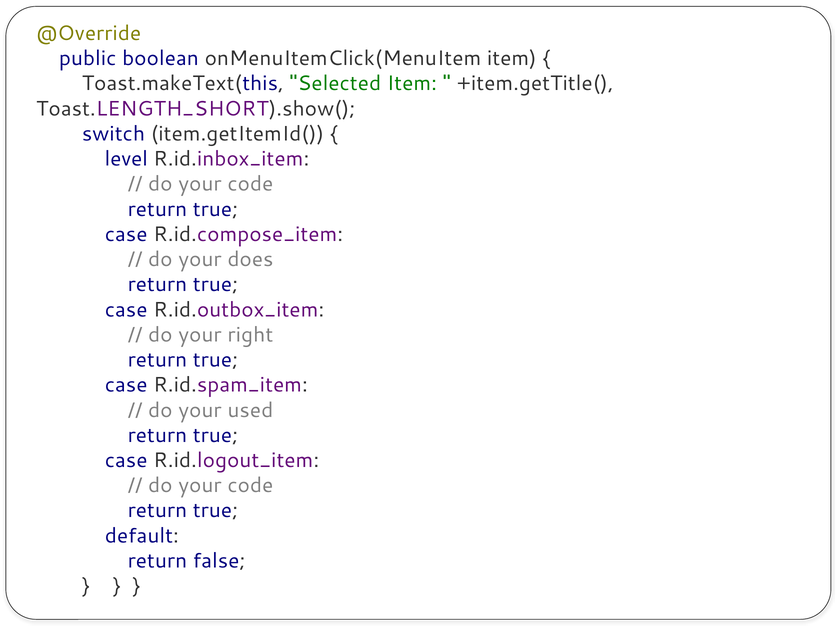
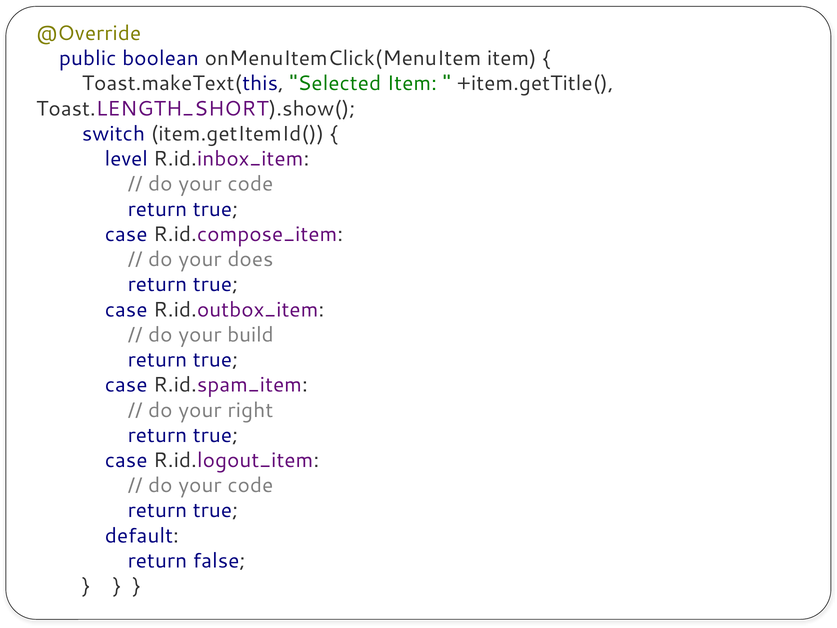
right: right -> build (250, 335)
used: used -> right (250, 410)
